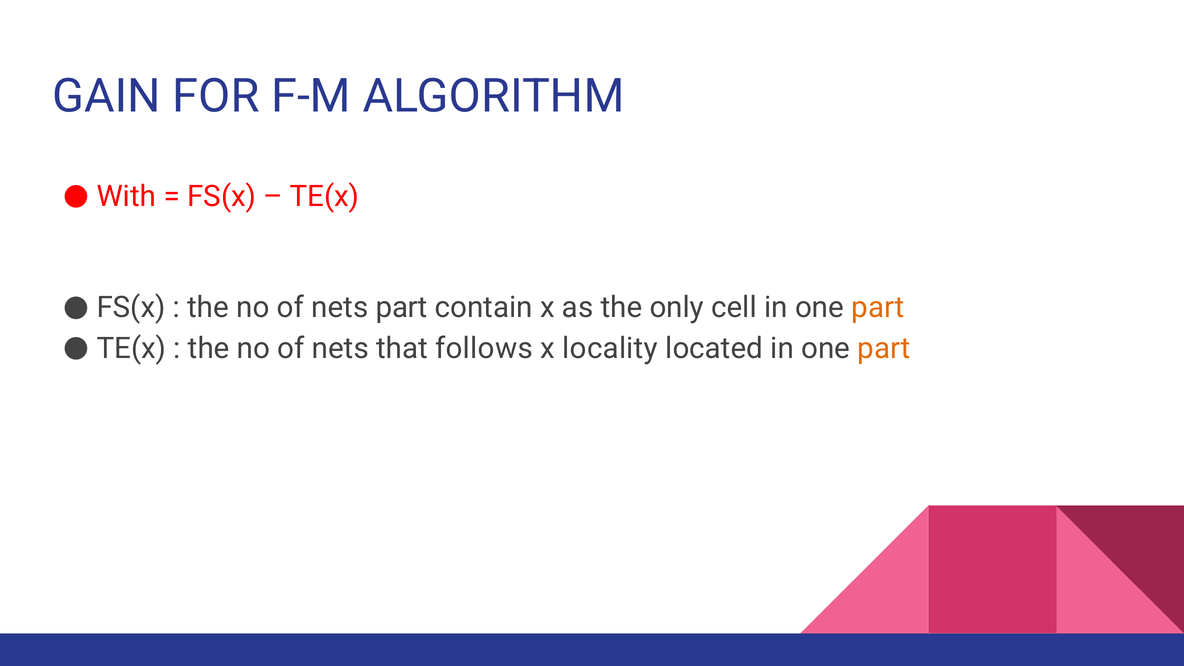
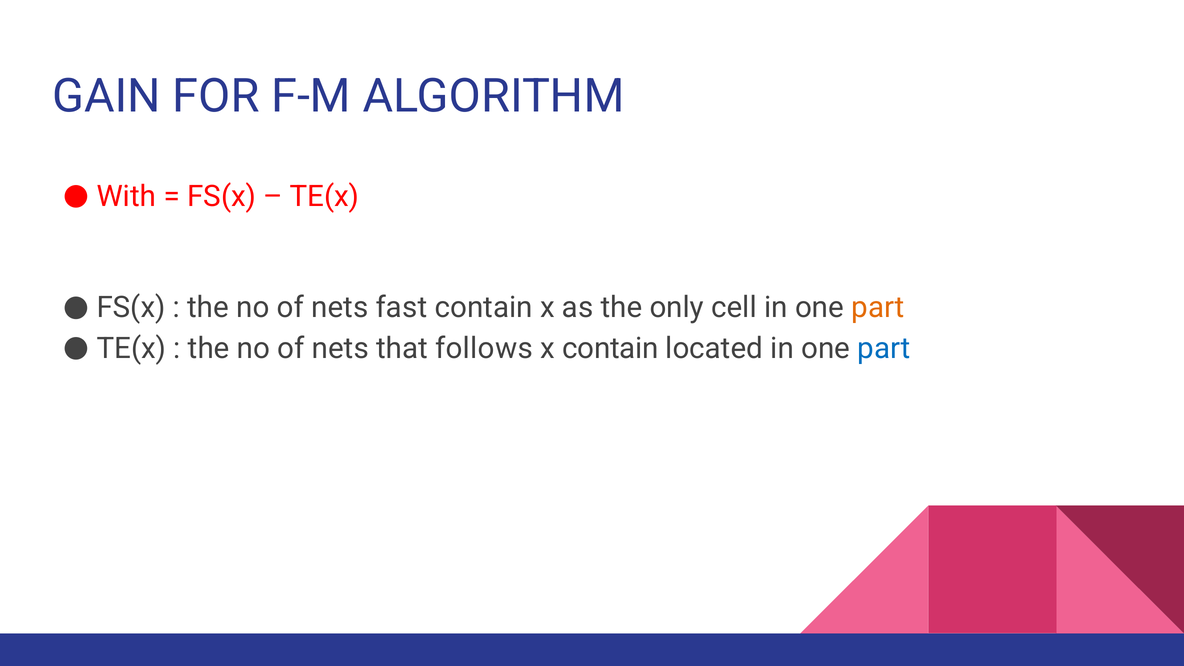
nets part: part -> fast (401, 307)
x locality: locality -> contain (610, 348)
part colour: orange -> blue (884, 348)
